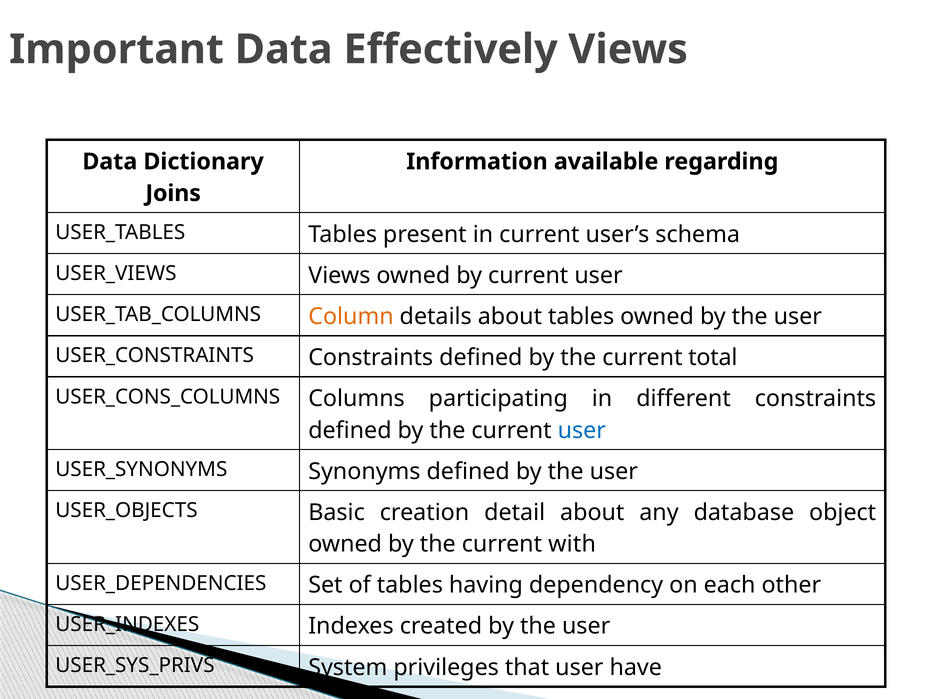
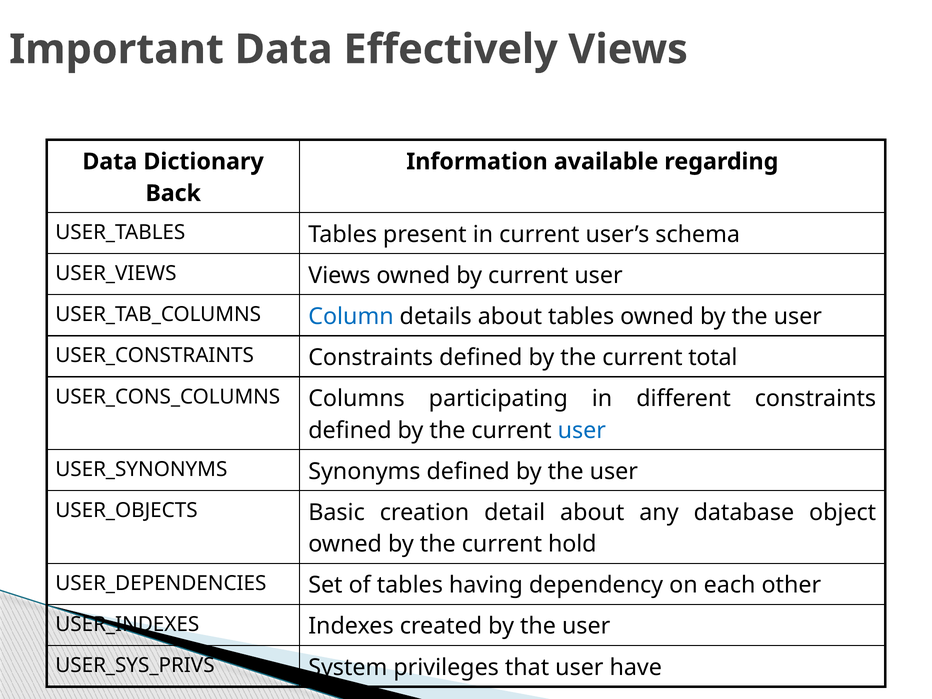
Joins: Joins -> Back (173, 193)
Column colour: orange -> blue (351, 316)
with: with -> hold (572, 544)
